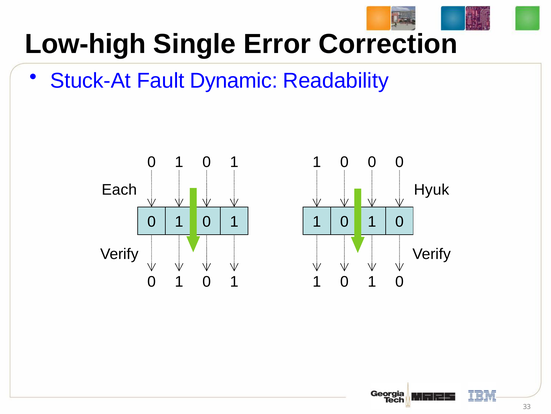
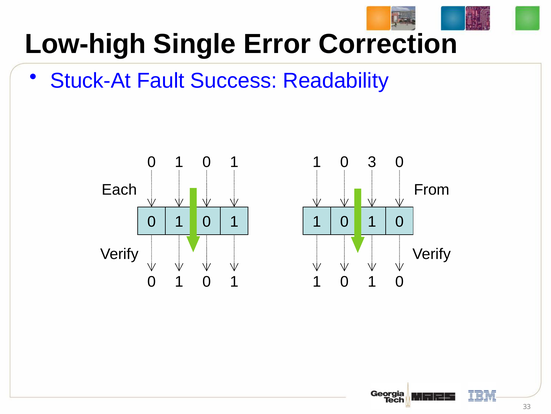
Dynamic: Dynamic -> Success (234, 81)
1 0 0: 0 -> 3 (372, 162)
Hyuk: Hyuk -> From (432, 189)
